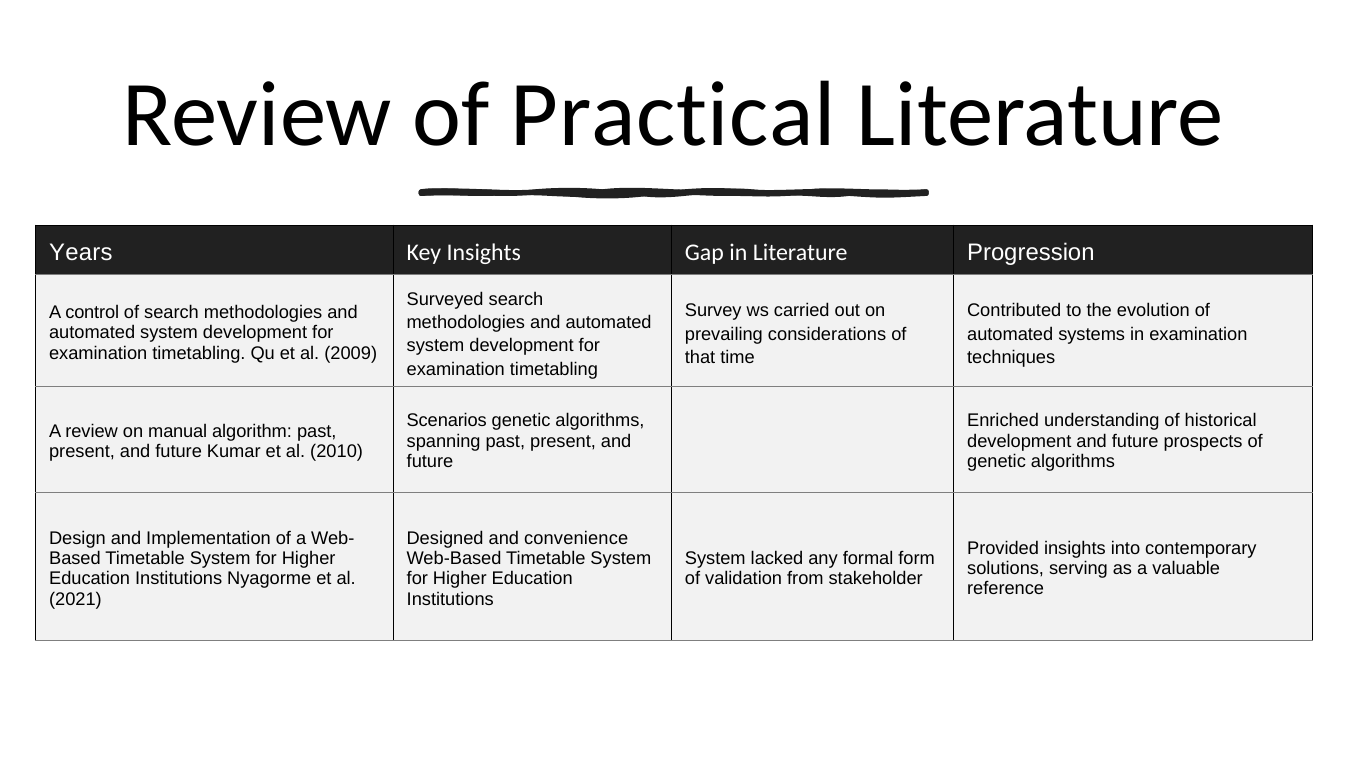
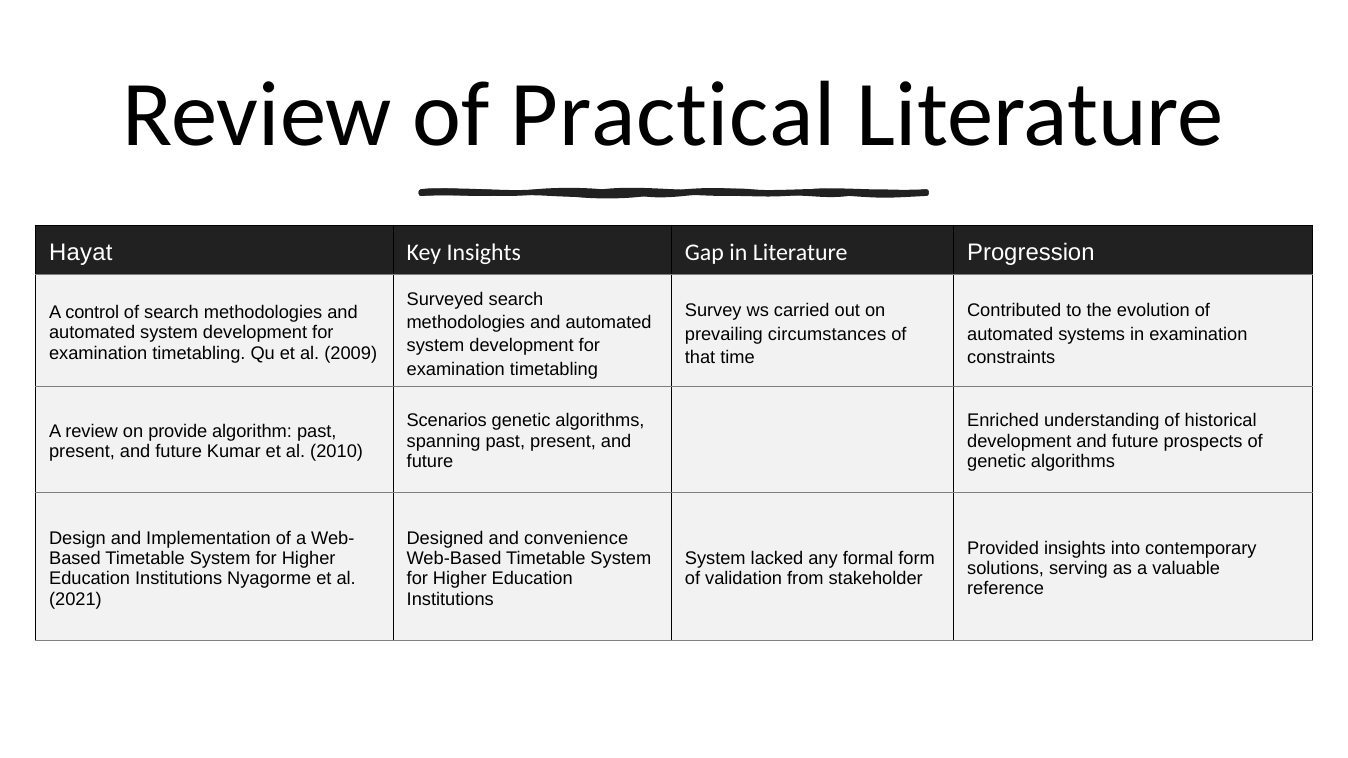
Years: Years -> Hayat (81, 252)
considerations: considerations -> circumstances (827, 334)
techniques: techniques -> constraints (1011, 358)
manual: manual -> provide (178, 431)
